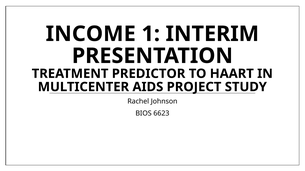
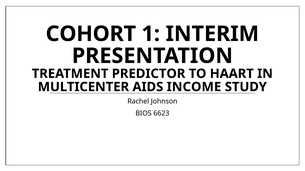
INCOME: INCOME -> COHORT (91, 34)
PROJECT: PROJECT -> INCOME (194, 87)
